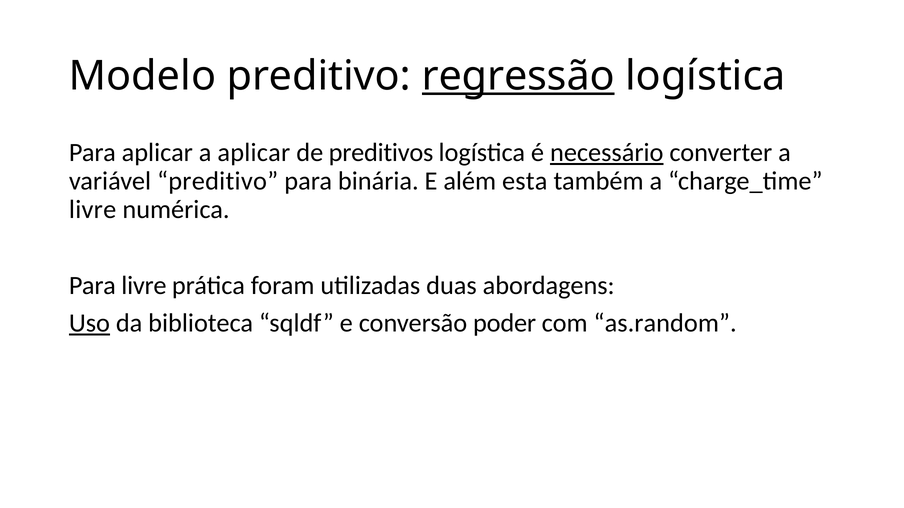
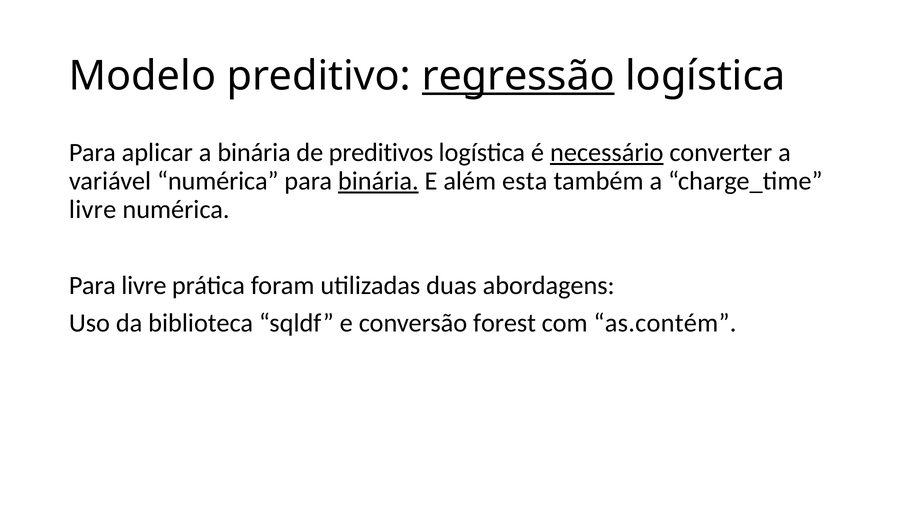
a aplicar: aplicar -> binária (254, 153)
variável preditivo: preditivo -> numérica (218, 181)
binária underline: none -> present (378, 181)
Uso underline: present -> none (89, 324)
poder: poder -> forest (505, 324)
as.random: as.random -> as.contém (665, 324)
